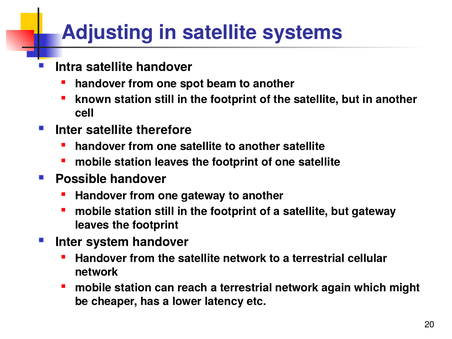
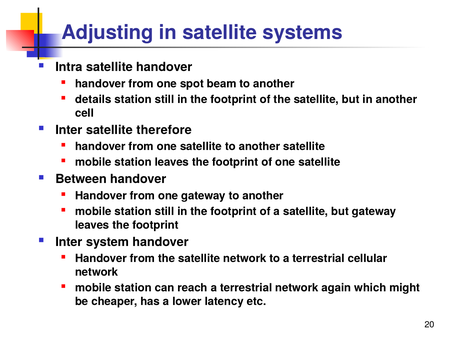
known: known -> details (93, 99)
Possible: Possible -> Between (81, 179)
